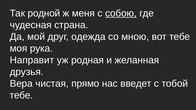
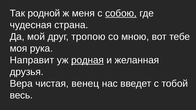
одежда: одежда -> тропою (88, 37)
родная underline: none -> present (87, 60)
прямо: прямо -> венец (85, 84)
тебе: тебе -> весь (21, 96)
